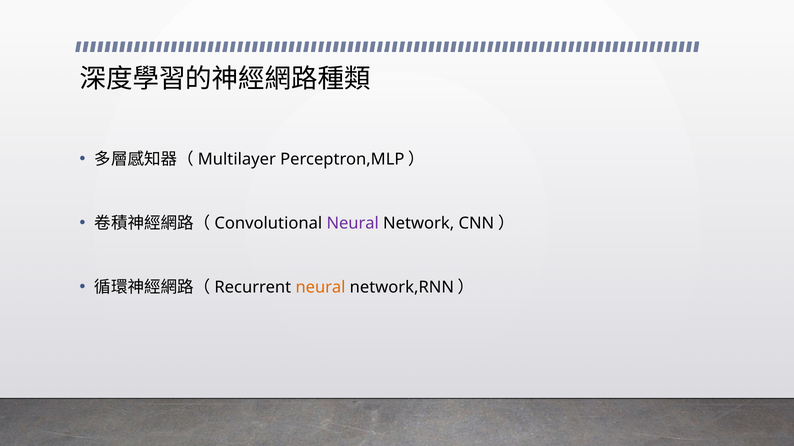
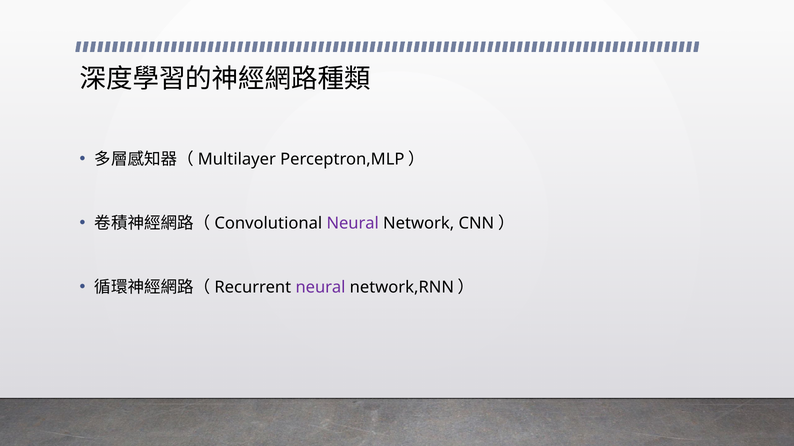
neural colour: orange -> purple (321, 288)
